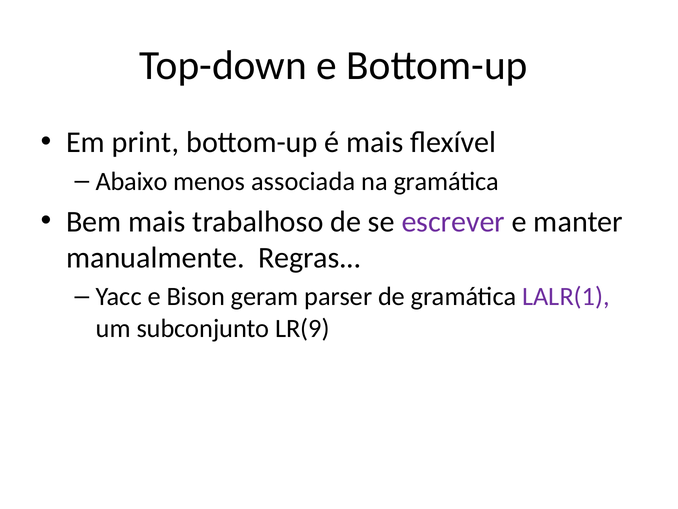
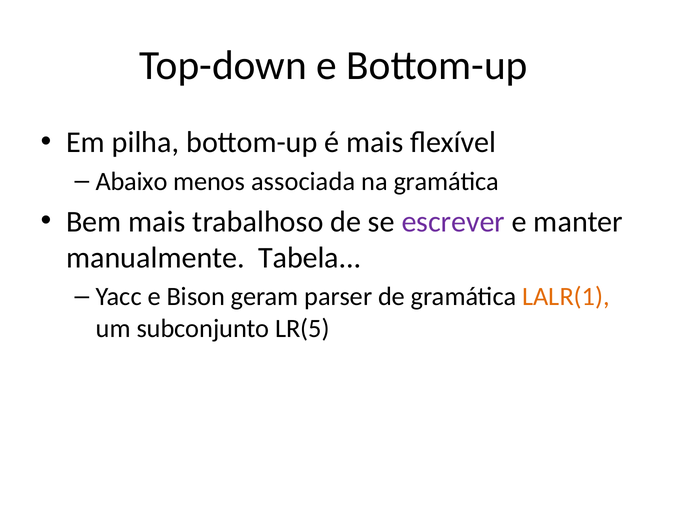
print: print -> pilha (146, 142)
Regras: Regras -> Tabela (310, 258)
LALR(1 colour: purple -> orange (566, 296)
LR(9: LR(9 -> LR(5 (302, 328)
